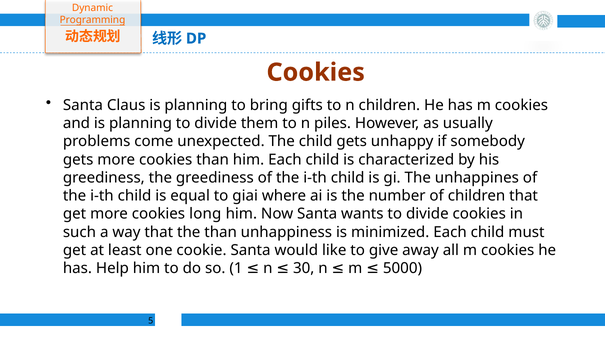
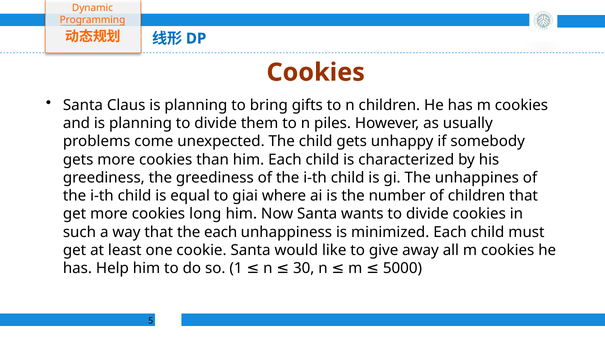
the than: than -> each (221, 232)
